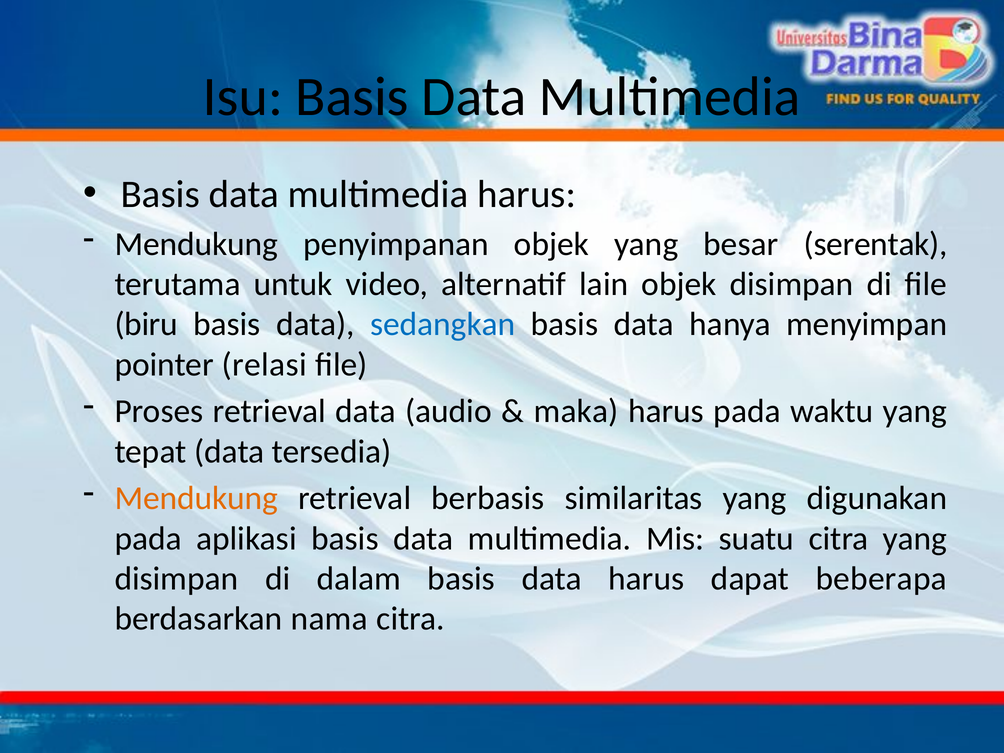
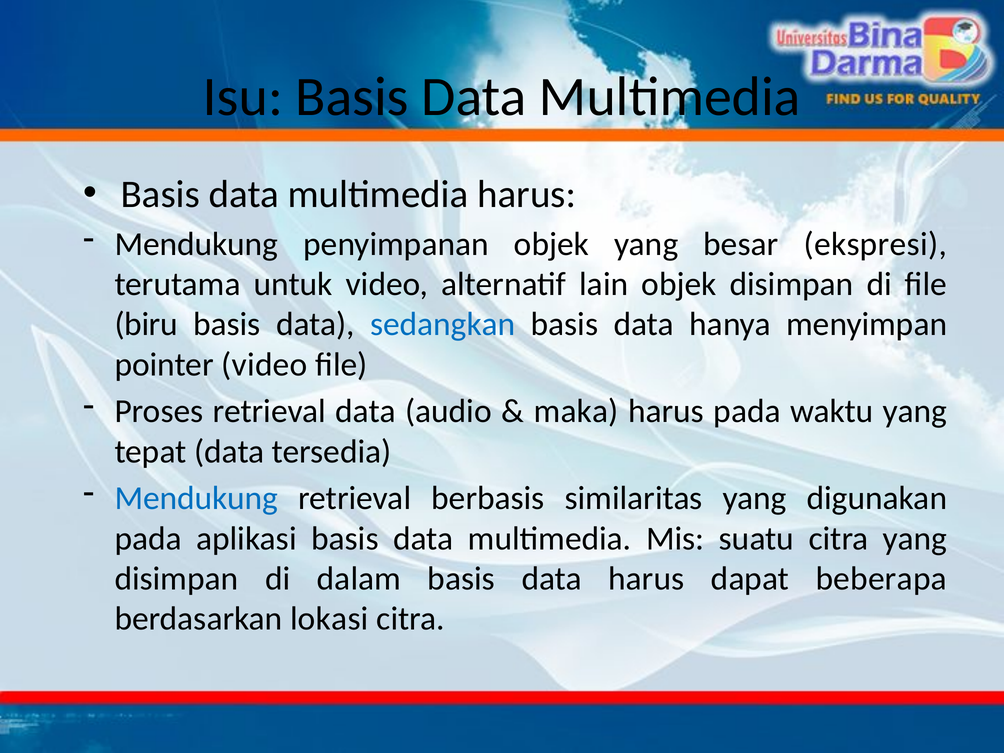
serentak: serentak -> ekspresi (875, 244)
pointer relasi: relasi -> video (264, 365)
Mendukung colour: orange -> blue (196, 498)
nama: nama -> lokasi (329, 619)
